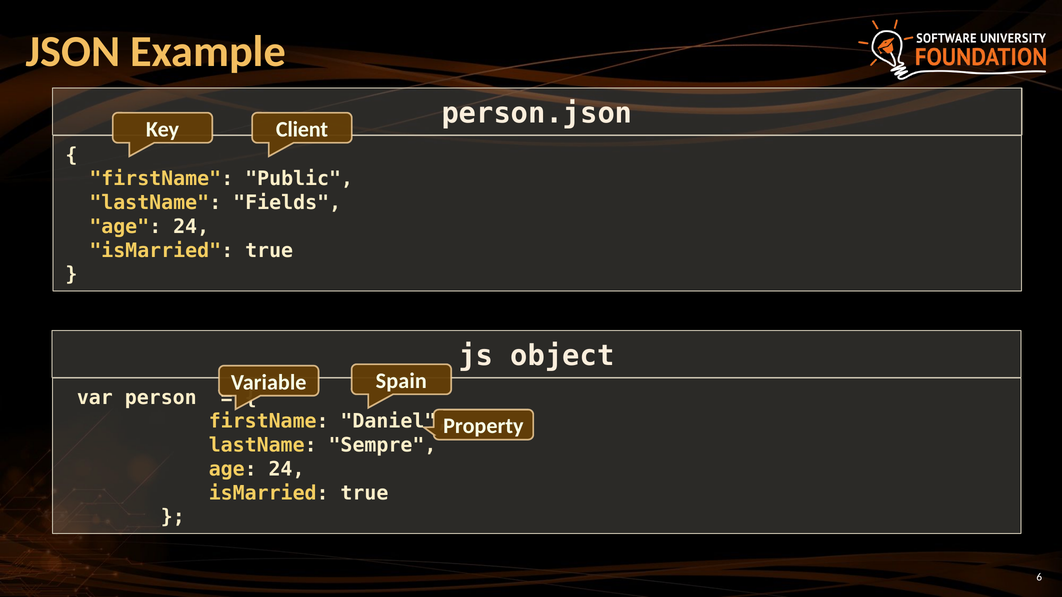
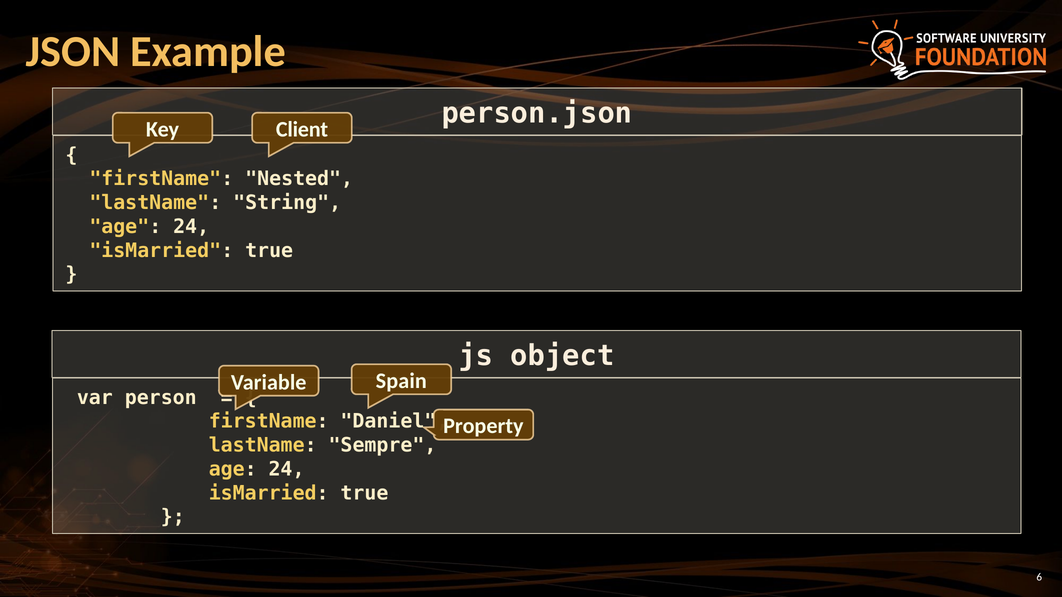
Public: Public -> Nested (299, 179)
Fields: Fields -> String (287, 203)
